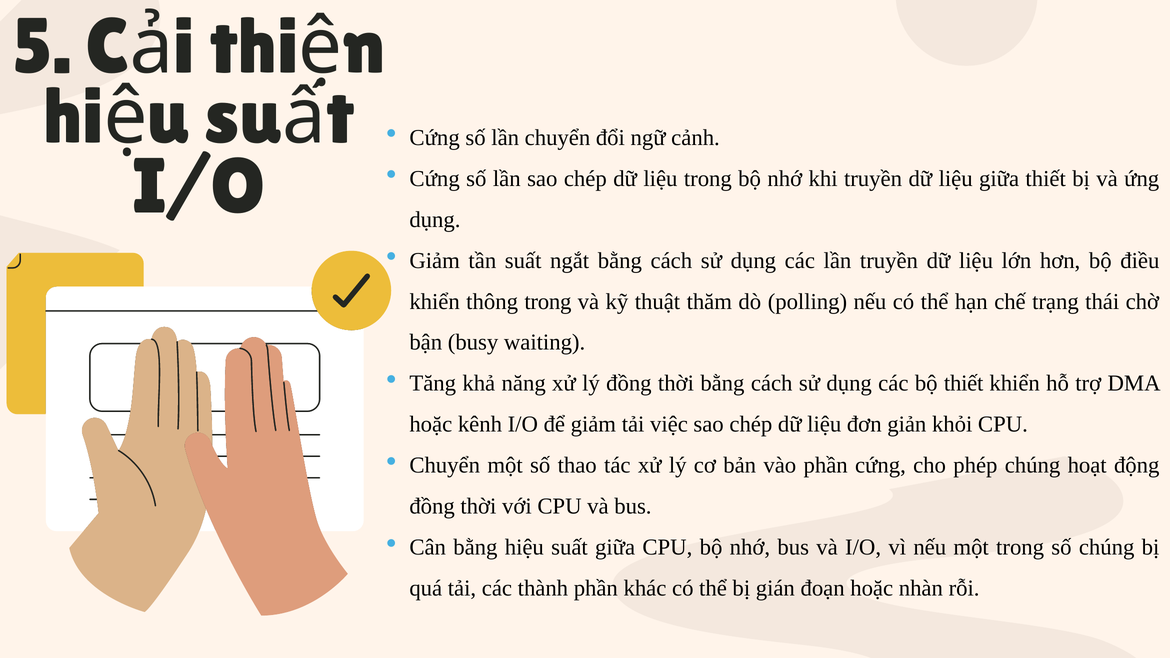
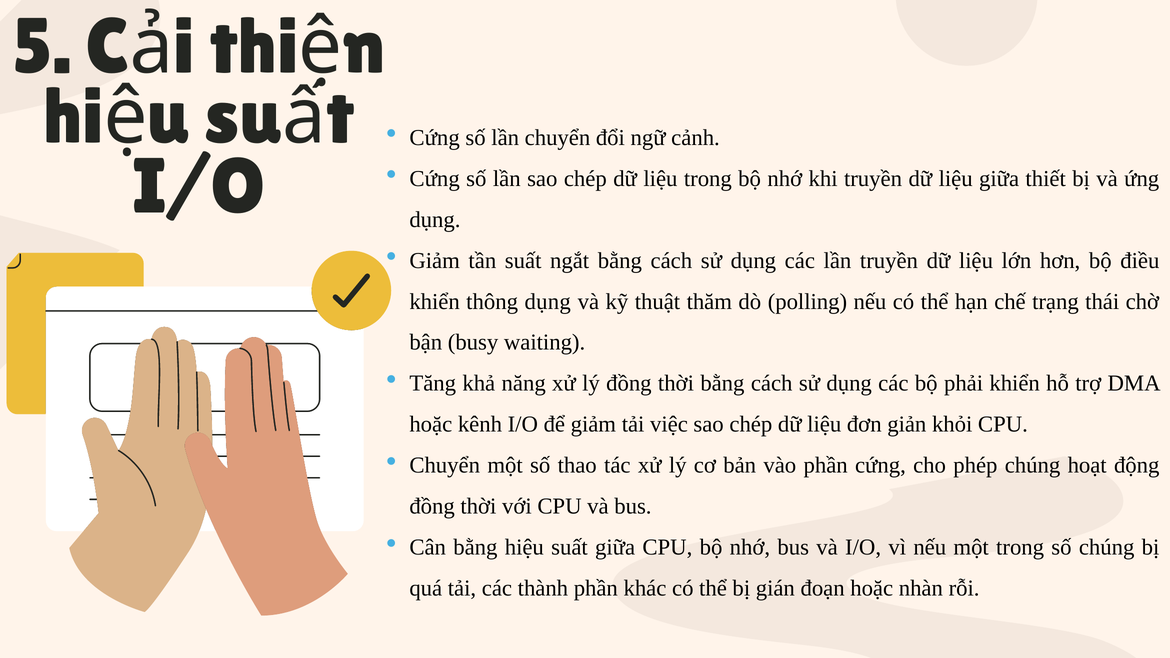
thông trong: trong -> dụng (548, 302)
bộ thiết: thiết -> phải (964, 384)
